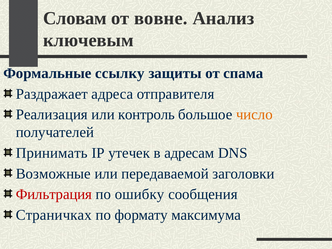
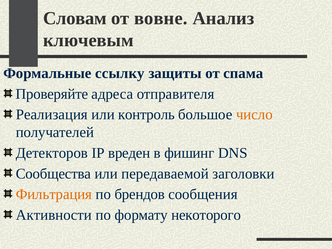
Раздражает: Раздражает -> Проверяйте (52, 94)
Принимать: Принимать -> Детекторов (52, 153)
утечек: утечек -> вреден (129, 153)
адресам: адресам -> фишинг (189, 153)
Возможные: Возможные -> Сообщества (53, 174)
Фильтрация colour: red -> orange (54, 194)
ошибку: ошибку -> брендов (140, 194)
Страничках: Страничках -> Активности (54, 215)
максимума: максимума -> некоторого (206, 215)
